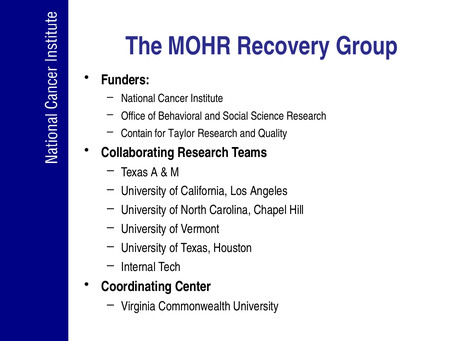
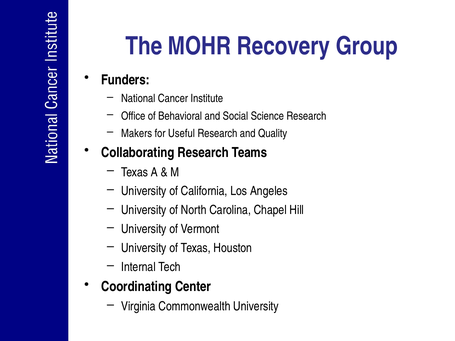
Contain: Contain -> Makers (137, 134)
Taylor: Taylor -> Useful (181, 134)
